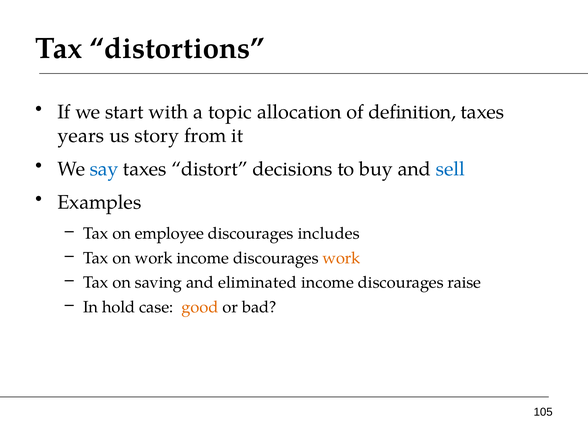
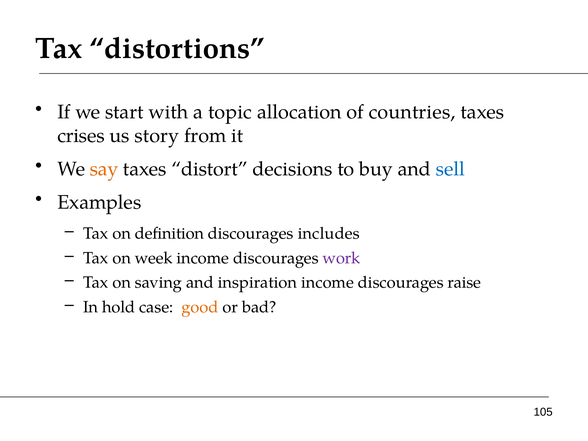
definition: definition -> countries (412, 112)
years: years -> crises (81, 136)
say colour: blue -> orange (104, 169)
employee: employee -> definition (169, 233)
on work: work -> week (154, 258)
work colour: orange -> purple (341, 258)
eliminated: eliminated -> inspiration (257, 282)
